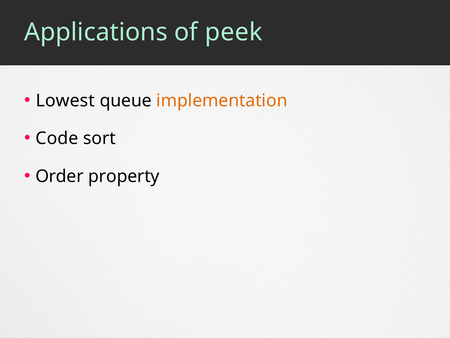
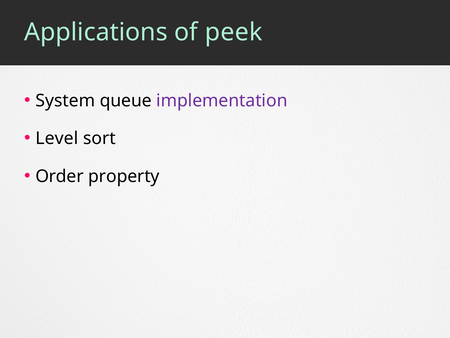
Lowest: Lowest -> System (65, 100)
implementation colour: orange -> purple (222, 100)
Code: Code -> Level (57, 138)
